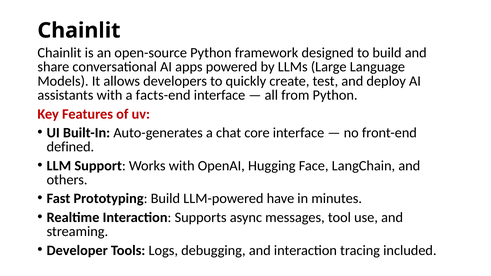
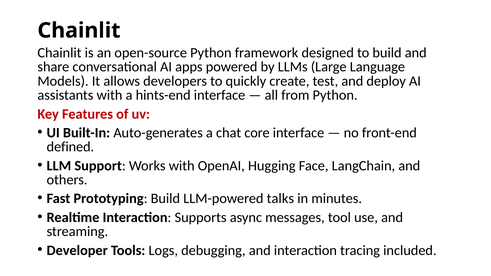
facts-end: facts-end -> hints-end (163, 95)
have: have -> talks (280, 199)
